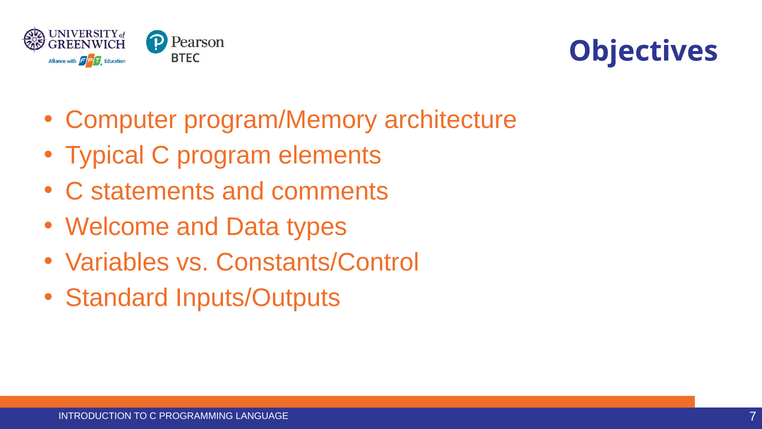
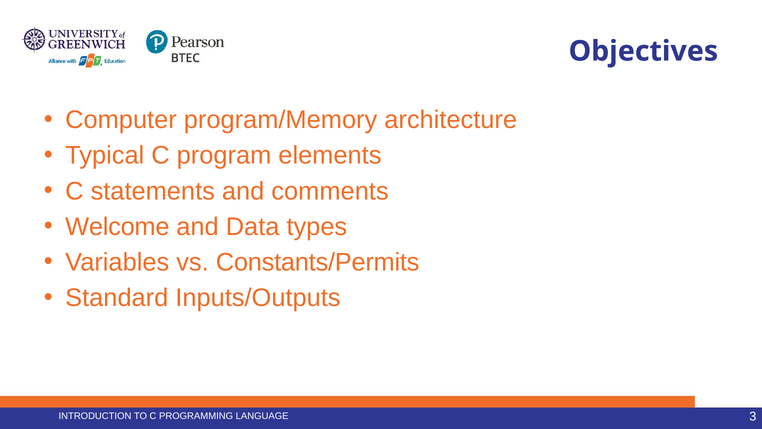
Constants/Control: Constants/Control -> Constants/Permits (318, 262)
7: 7 -> 3 (753, 416)
